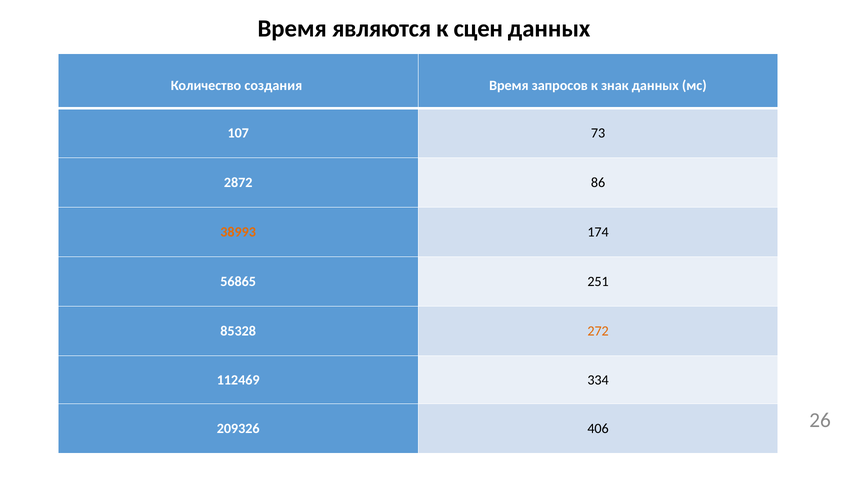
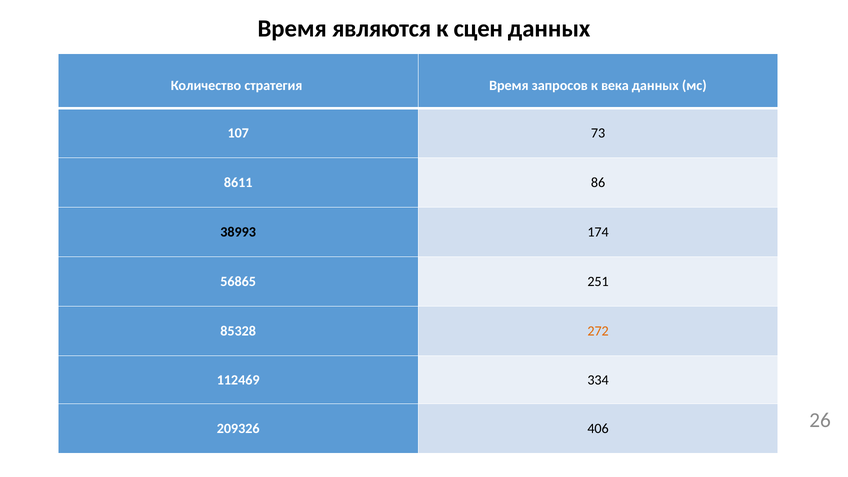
создания: создания -> стратегия (273, 85)
знак: знак -> века (615, 85)
2872: 2872 -> 8611 (238, 183)
38993 colour: orange -> black (238, 232)
